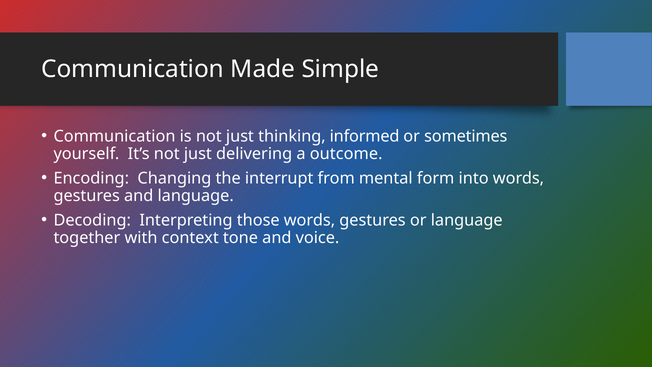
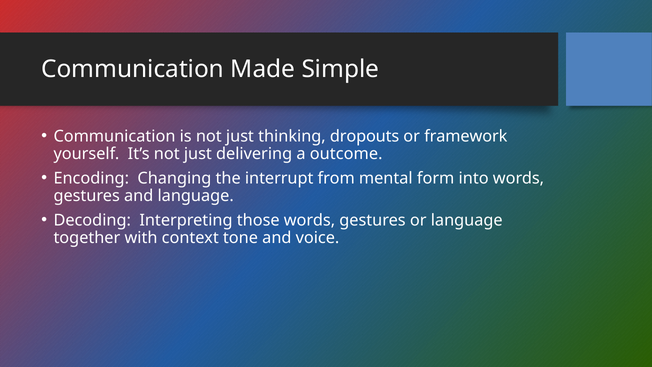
informed: informed -> dropouts (365, 136)
sometimes: sometimes -> framework (466, 136)
